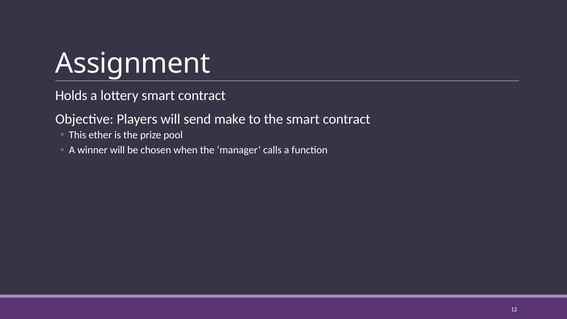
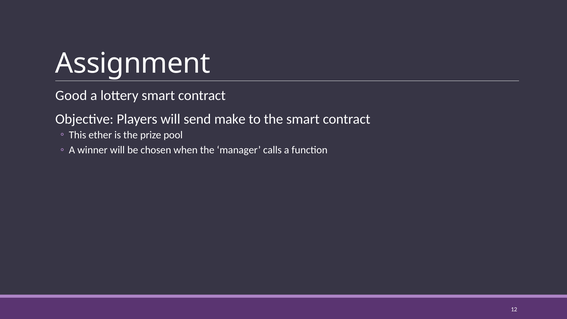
Holds: Holds -> Good (71, 96)
